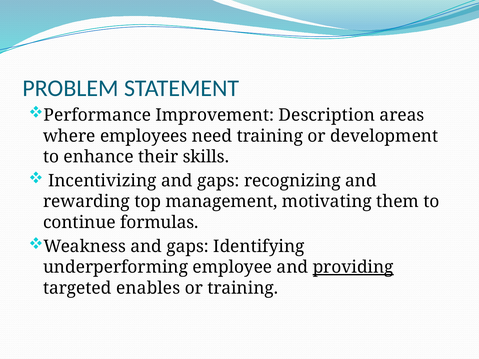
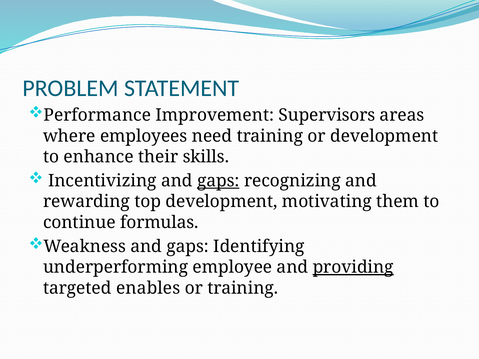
Description: Description -> Supervisors (327, 115)
gaps underline: none -> present (218, 181)
top management: management -> development (222, 202)
